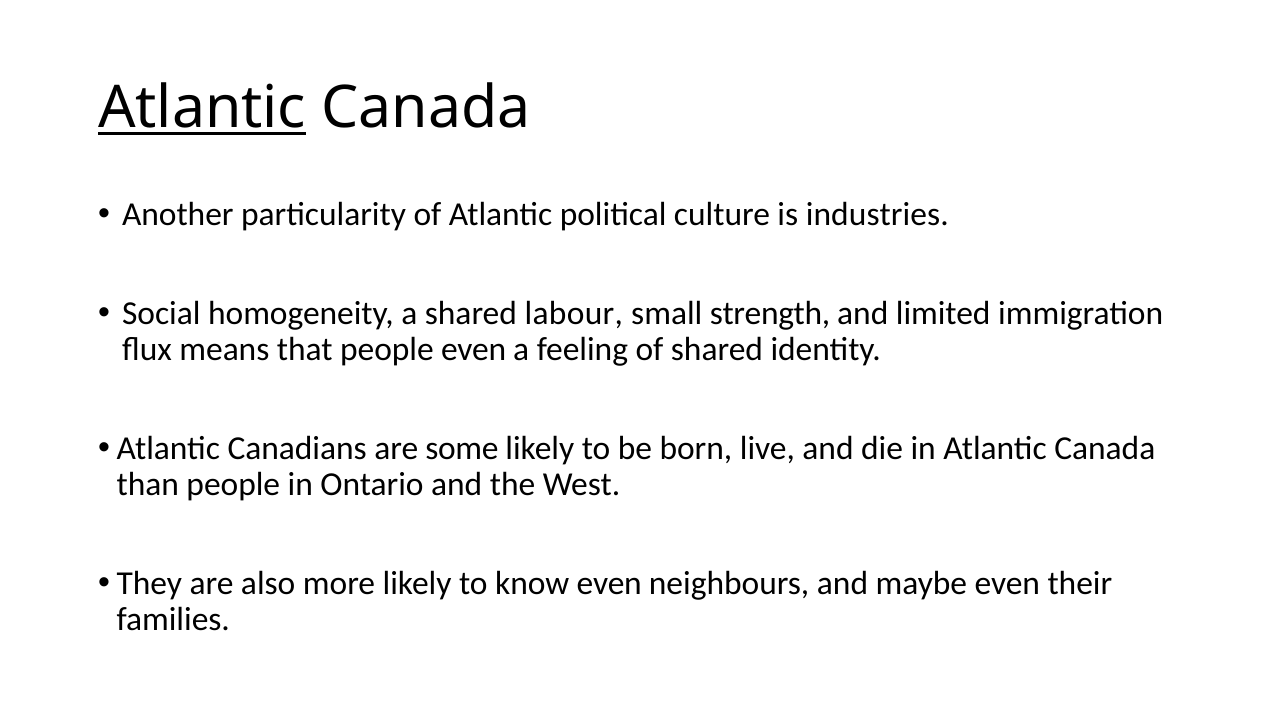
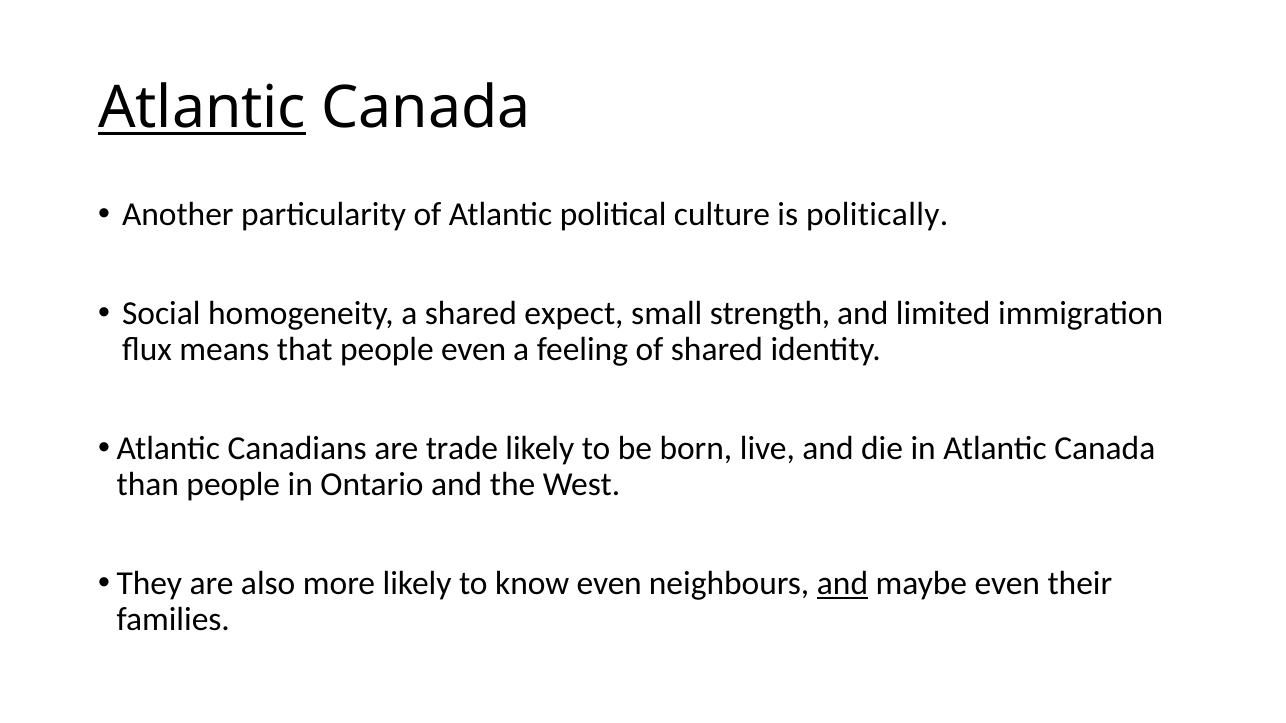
industries: industries -> politically (877, 214)
labour: labour -> expect (574, 313)
some: some -> trade (462, 449)
and underline: none -> present (842, 584)
